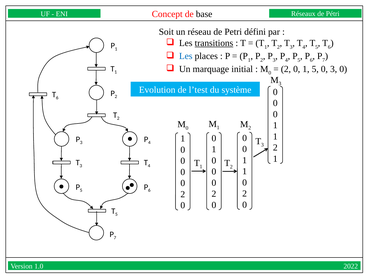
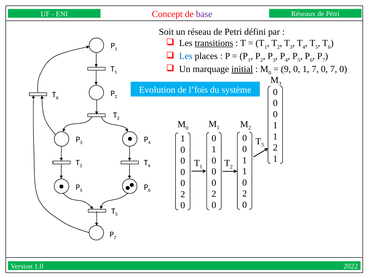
base colour: black -> purple (204, 14)
initial underline: none -> present (242, 69)
2: 2 -> 9 (286, 69)
1 5: 5 -> 7 (315, 69)
0 3: 3 -> 7 (334, 69)
l’test: l’test -> l’fois (198, 90)
